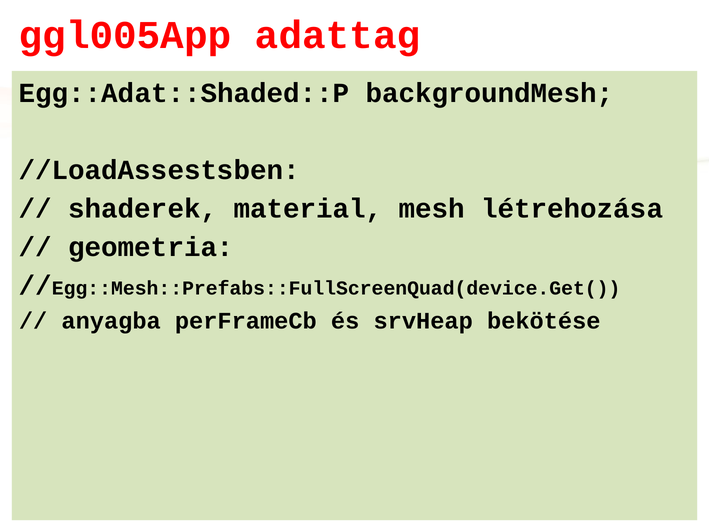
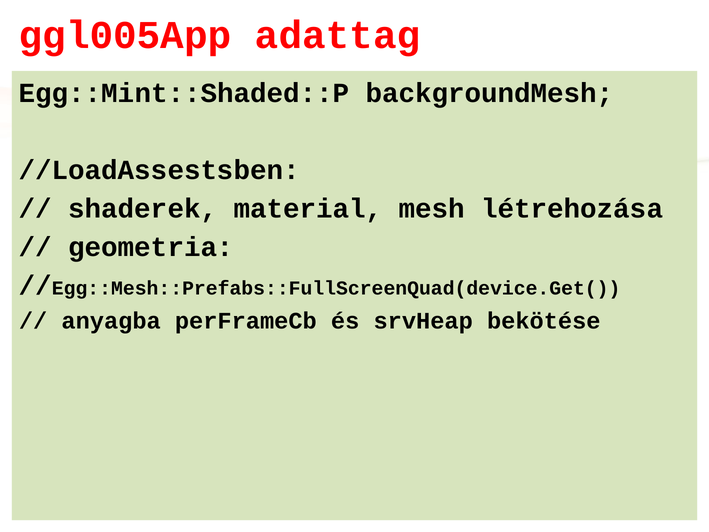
Egg::Adat::Shaded::P: Egg::Adat::Shaded::P -> Egg::Mint::Shaded::P (184, 93)
